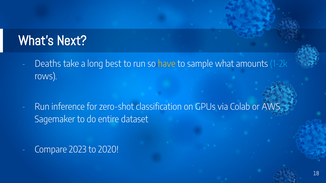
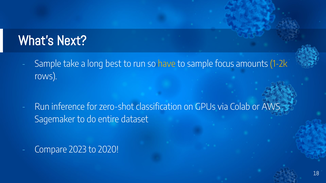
Deaths: Deaths -> Sample (48, 64)
what: what -> focus (225, 64)
1-2k colour: light blue -> yellow (279, 64)
